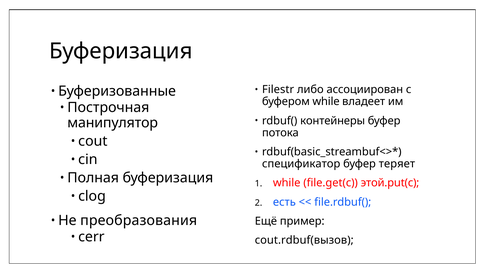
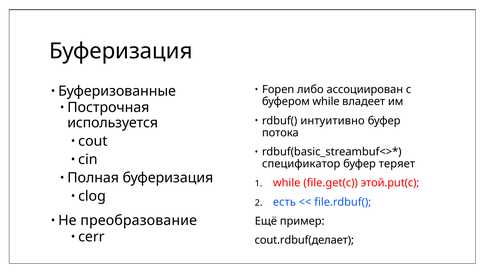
Filestr: Filestr -> Fopen (278, 90)
контейнеры: контейнеры -> интуитивно (333, 121)
манипулятор: манипулятор -> используется (113, 123)
преобразования: преобразования -> преобразование (139, 220)
cout.rdbuf(вызов: cout.rdbuf(вызов -> cout.rdbuf(делает (304, 240)
